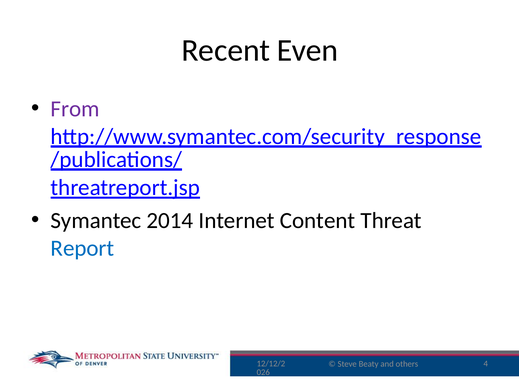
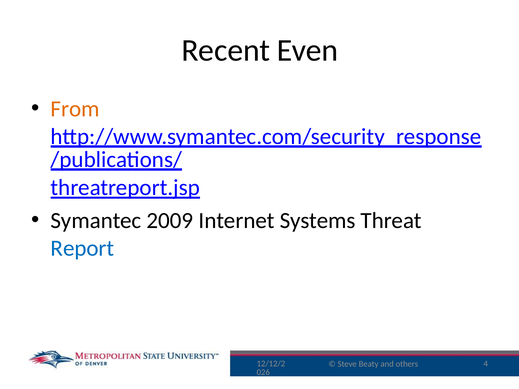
From colour: purple -> orange (75, 109)
2014: 2014 -> 2009 (170, 221)
Content: Content -> Systems (318, 221)
